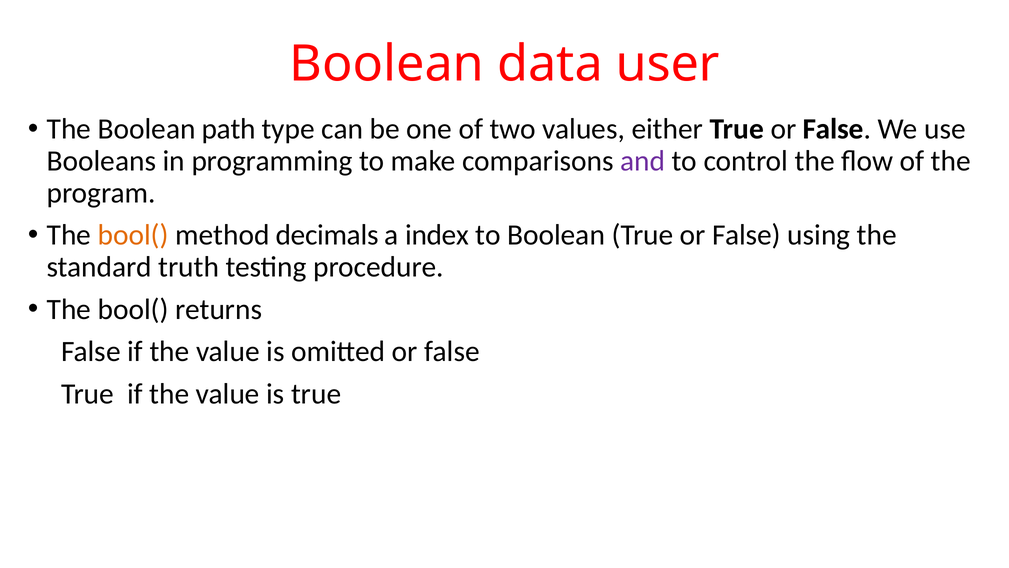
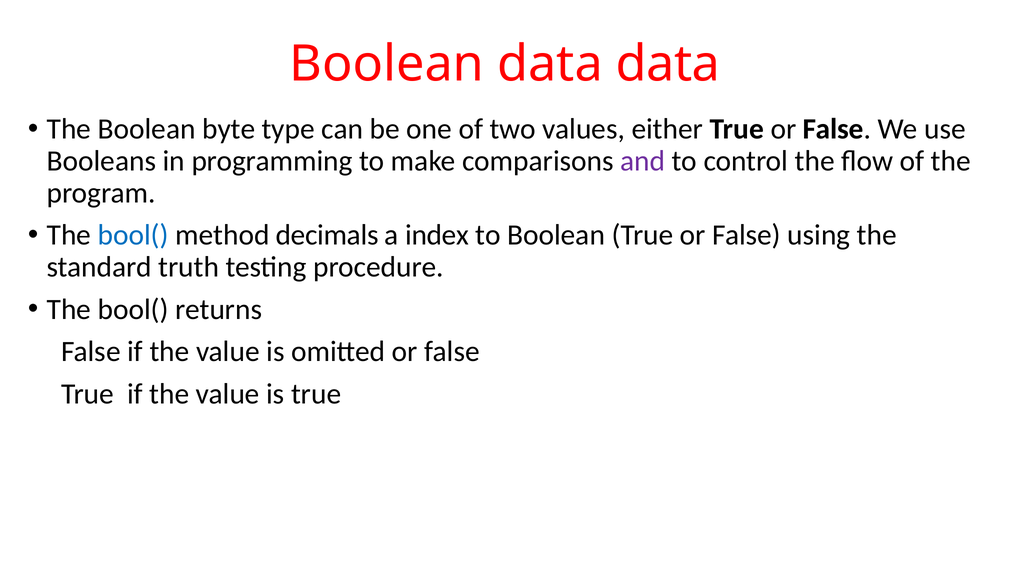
data user: user -> data (668, 64)
path: path -> byte (229, 129)
bool( colour: orange -> blue (133, 235)
